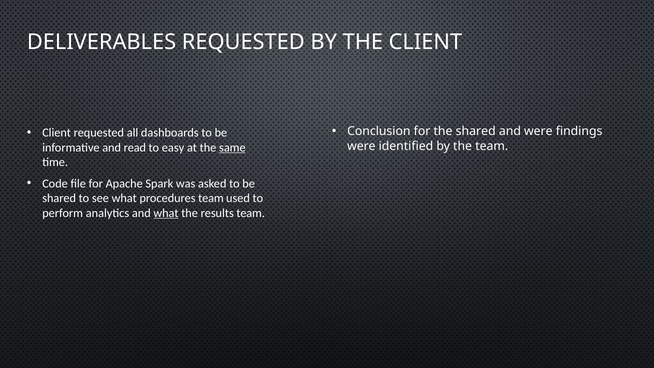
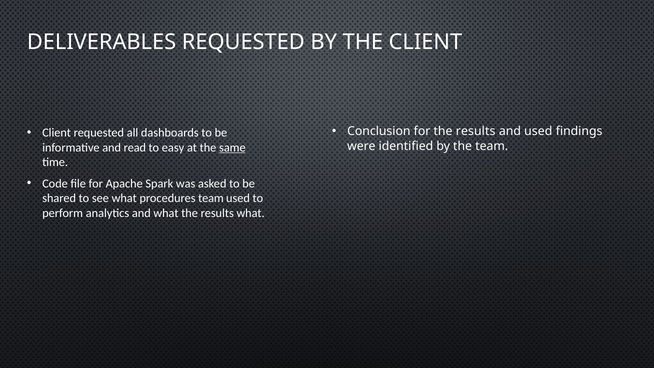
for the shared: shared -> results (476, 131)
and were: were -> used (538, 131)
what underline: present -> none (166, 213)
results team: team -> what (251, 213)
